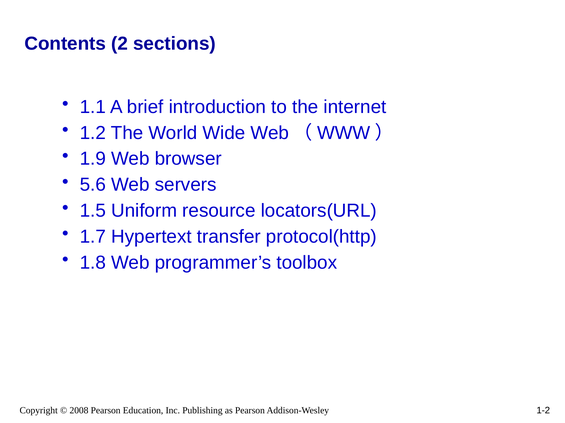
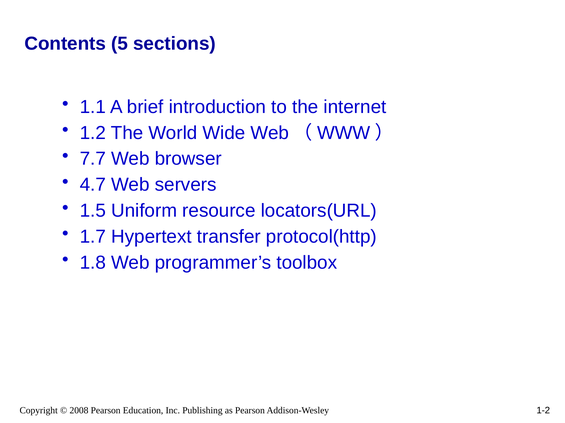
2: 2 -> 5 (120, 44)
1.9: 1.9 -> 7.7 (93, 159)
5.6: 5.6 -> 4.7 (93, 185)
